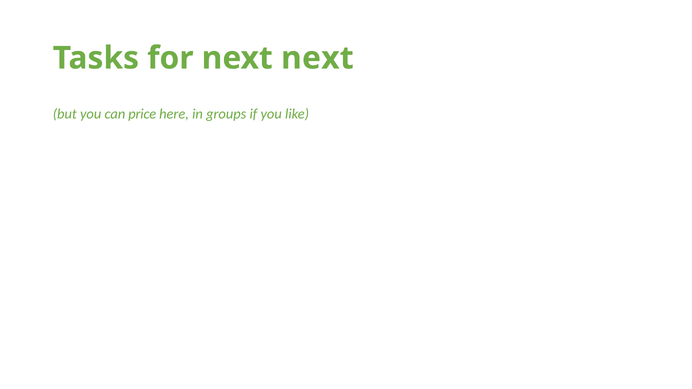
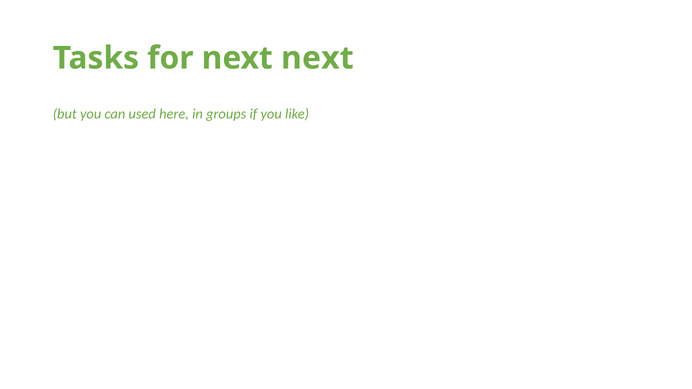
price: price -> used (142, 114)
